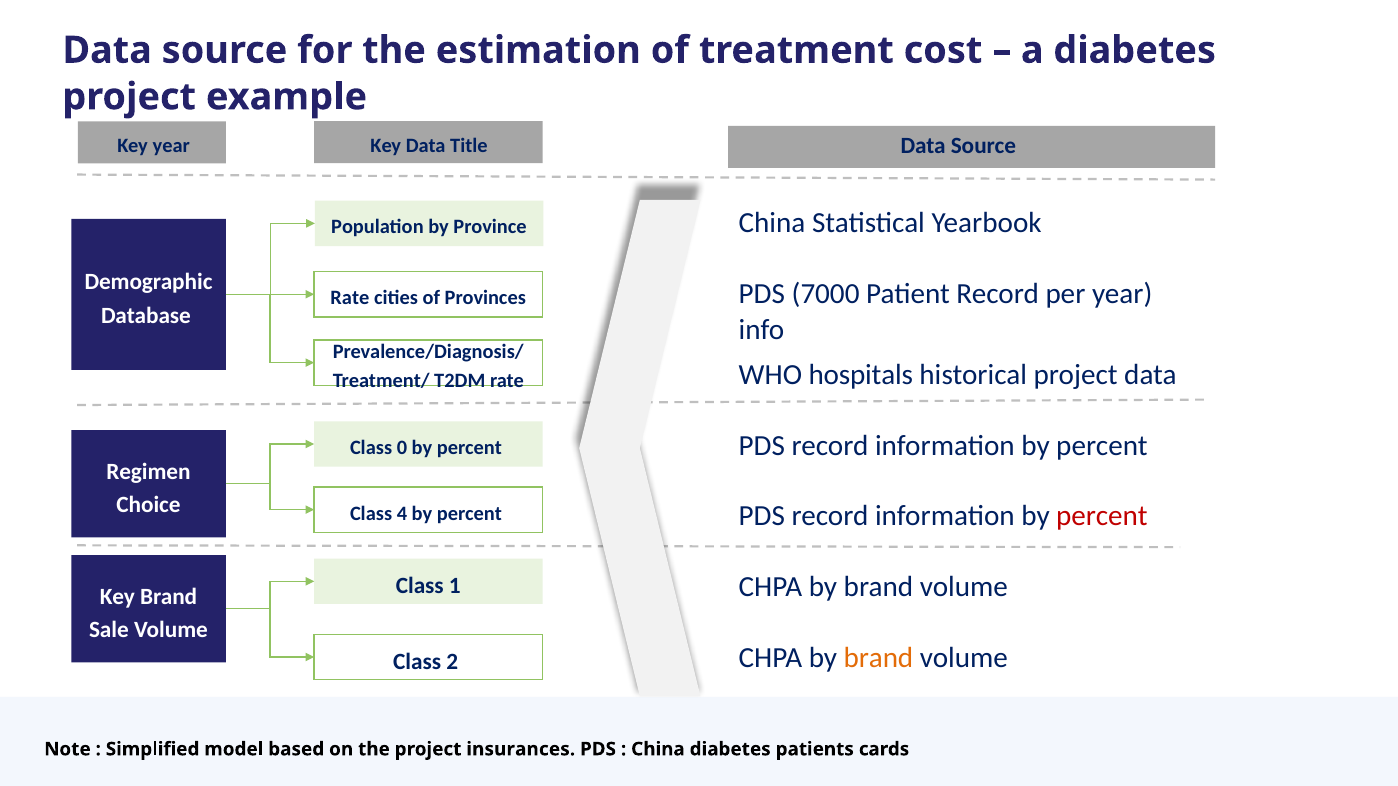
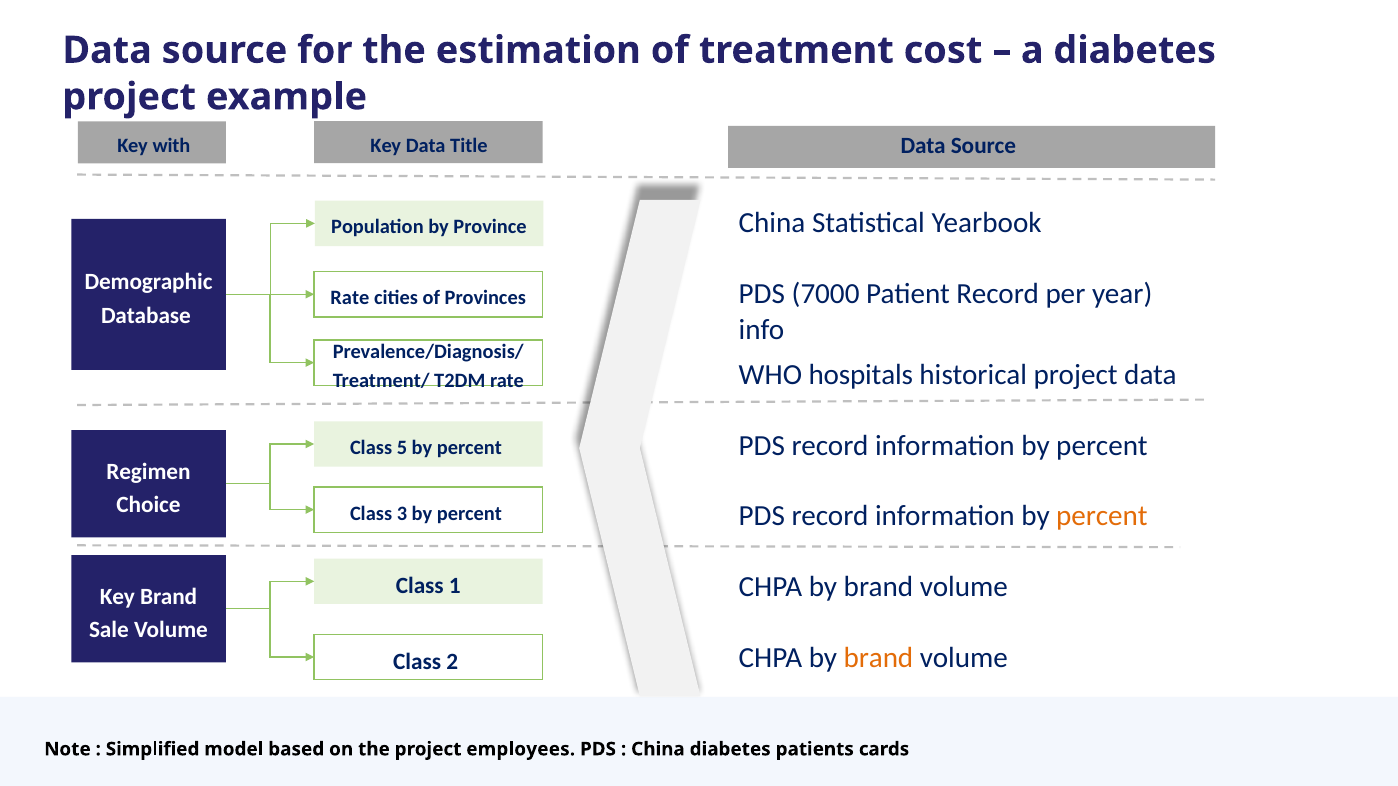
Key year: year -> with (171, 146)
0: 0 -> 5 (402, 448)
percent colour: red -> orange (1102, 517)
4: 4 -> 3 (402, 514)
insurances: insurances -> employees (521, 749)
